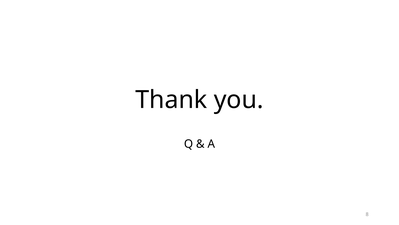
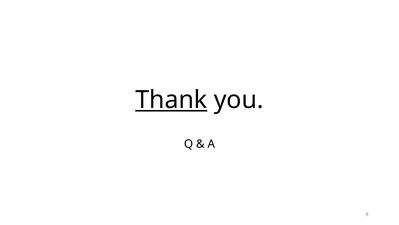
Thank underline: none -> present (171, 100)
